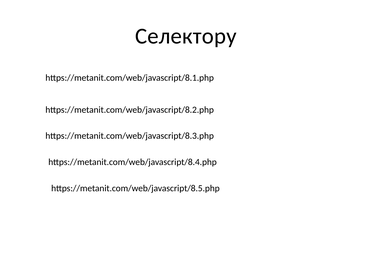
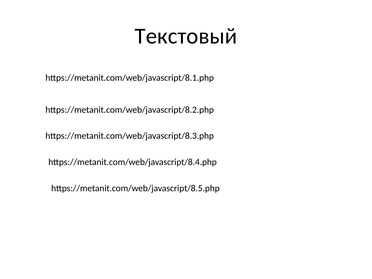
Селектору: Селектору -> Текстовый (186, 36)
